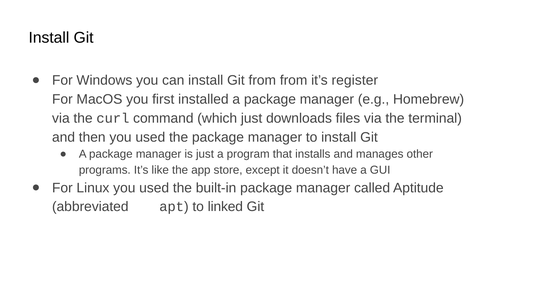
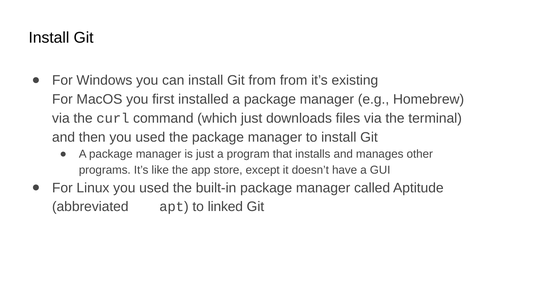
register: register -> existing (355, 80)
